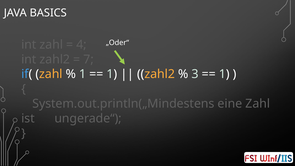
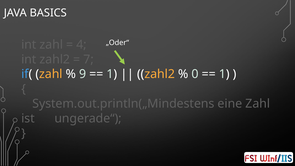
1: 1 -> 9 (83, 74)
3: 3 -> 0 (195, 74)
